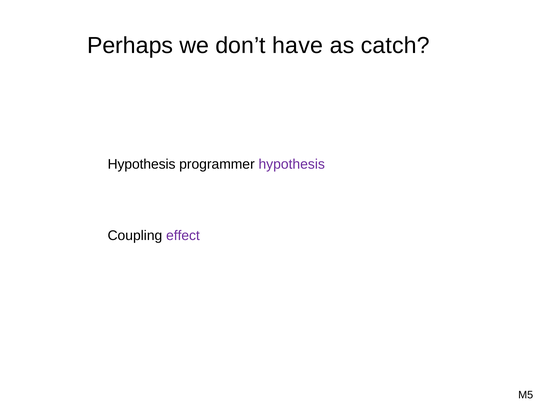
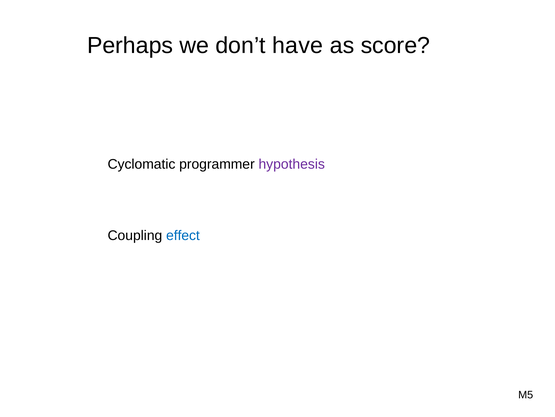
catch: catch -> score (395, 45)
Hypothesis: Hypothesis -> Cyclomatic (141, 164)
effect colour: purple -> blue (183, 235)
